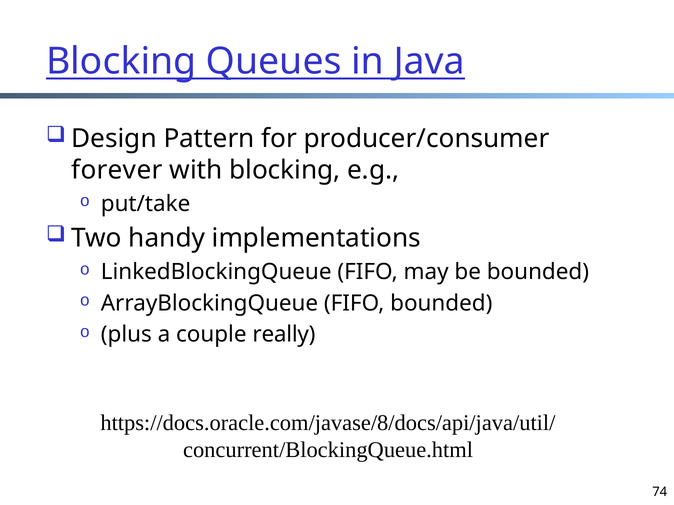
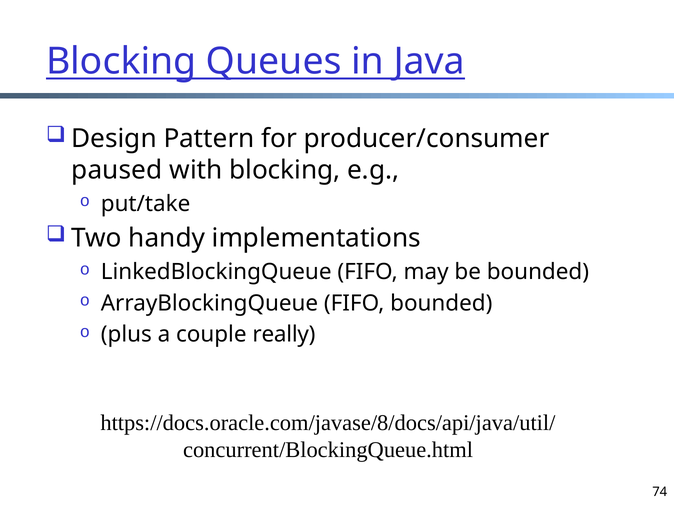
forever: forever -> paused (117, 170)
